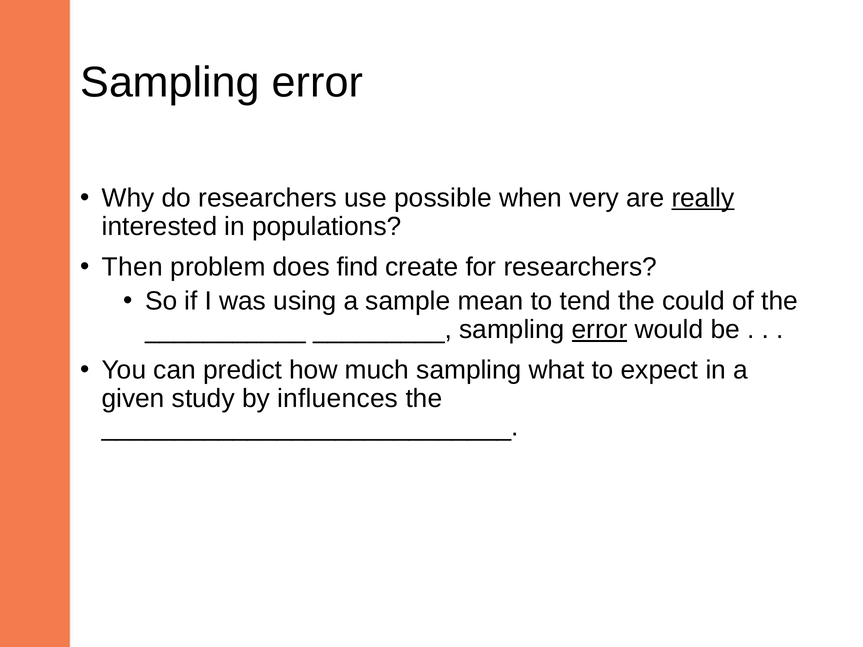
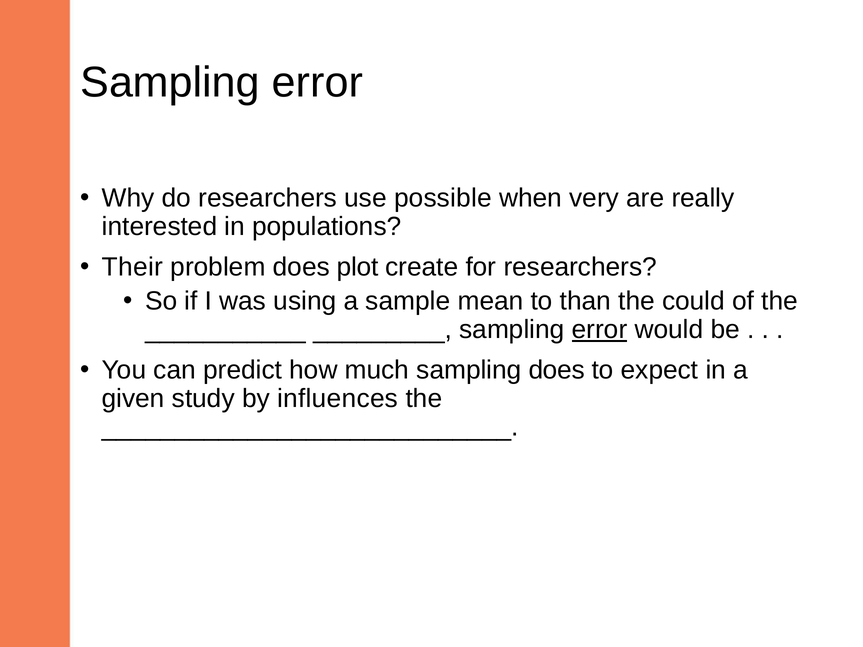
really underline: present -> none (703, 198)
Then: Then -> Their (132, 267)
find: find -> plot (358, 267)
tend: tend -> than (585, 301)
sampling what: what -> does (557, 370)
